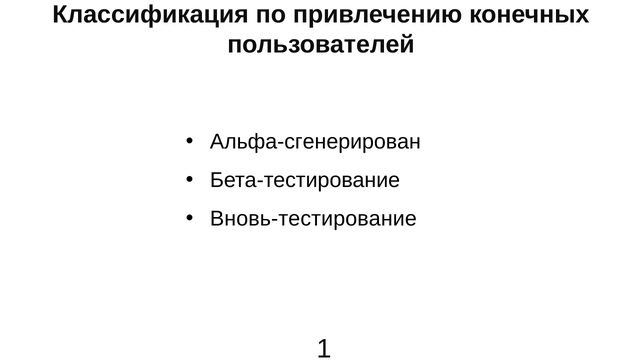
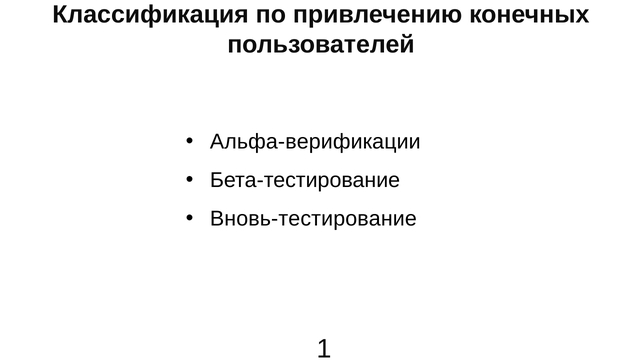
Альфа-сгенерирован: Альфа-сгенерирован -> Альфа-верификации (315, 142)
